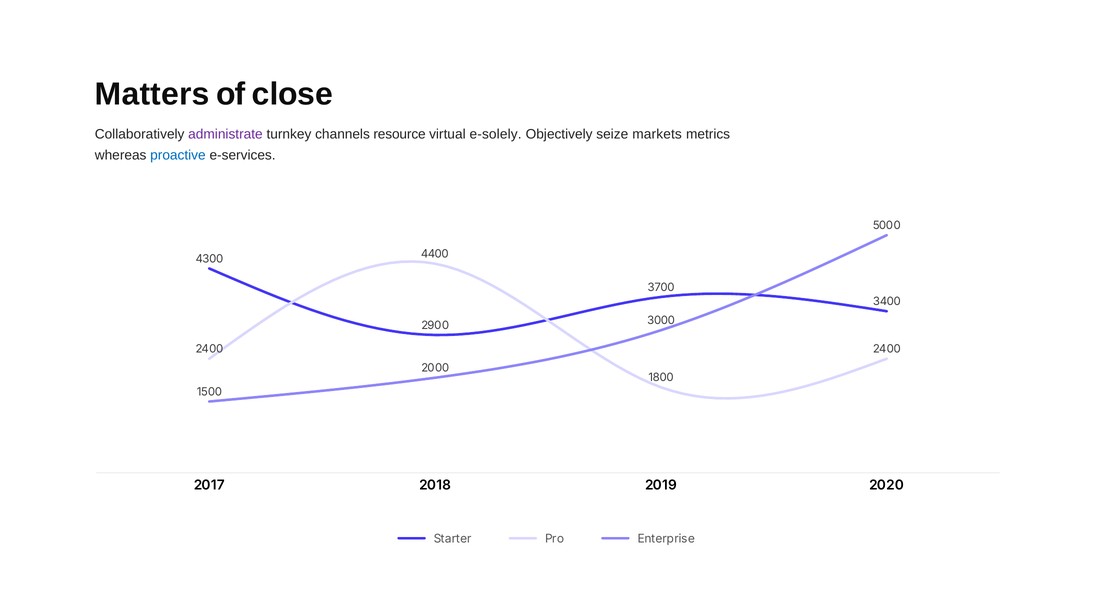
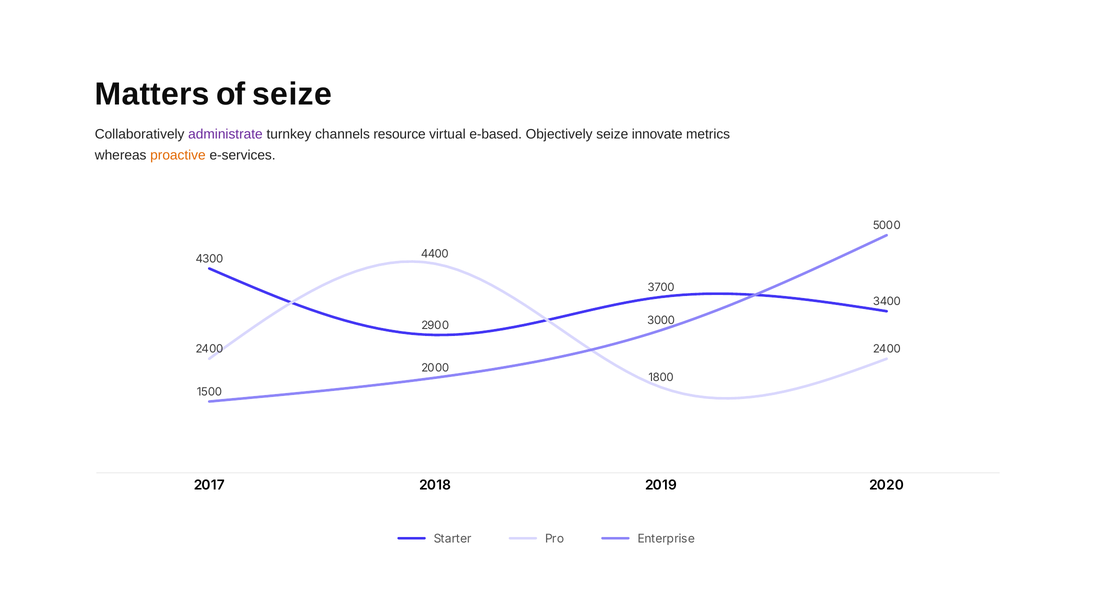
of close: close -> seize (292, 94)
e-solely: e-solely -> e-based (496, 134)
markets: markets -> innovate (657, 134)
proactive colour: blue -> orange (178, 156)
